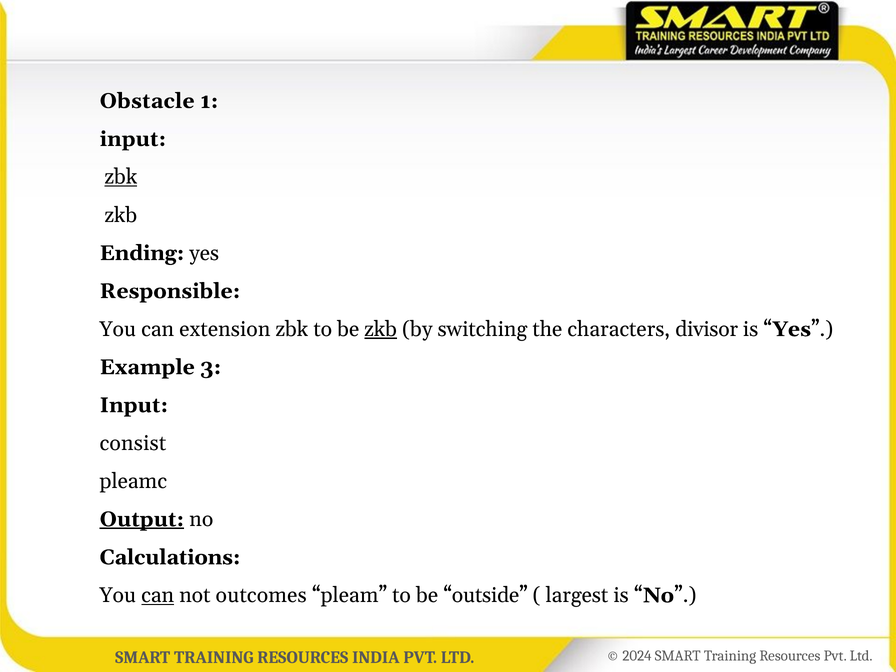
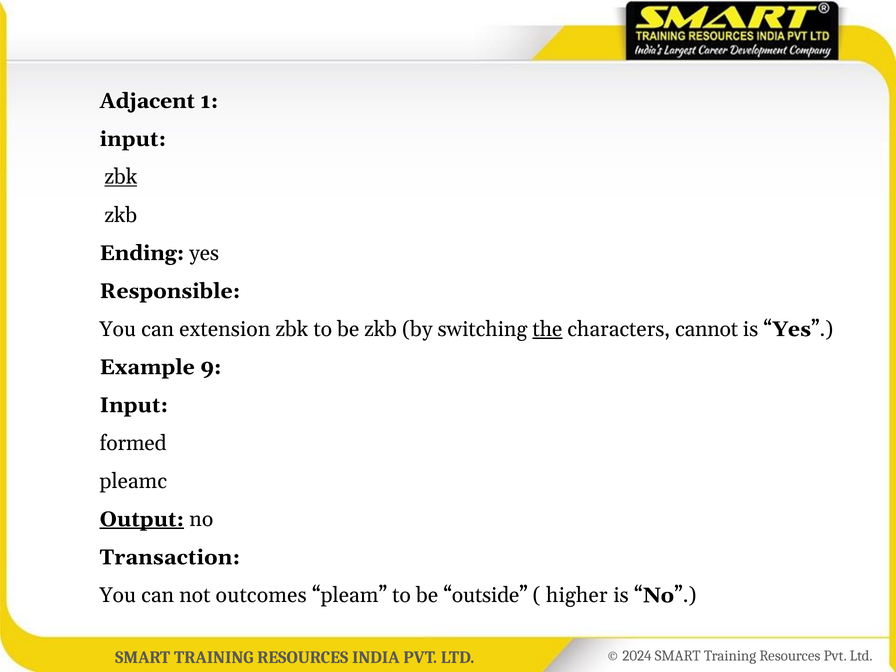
Obstacle: Obstacle -> Adjacent (147, 101)
zkb underline: present -> none (381, 329)
the underline: none -> present (547, 329)
divisor: divisor -> cannot (707, 329)
3: 3 -> 9 (211, 367)
consist: consist -> formed (133, 443)
Calculations: Calculations -> Transaction (170, 557)
can underline: present -> none (158, 595)
largest: largest -> higher (577, 595)
